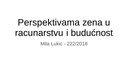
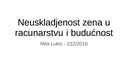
Perspektivama: Perspektivama -> Neuskladjenost (49, 23)
